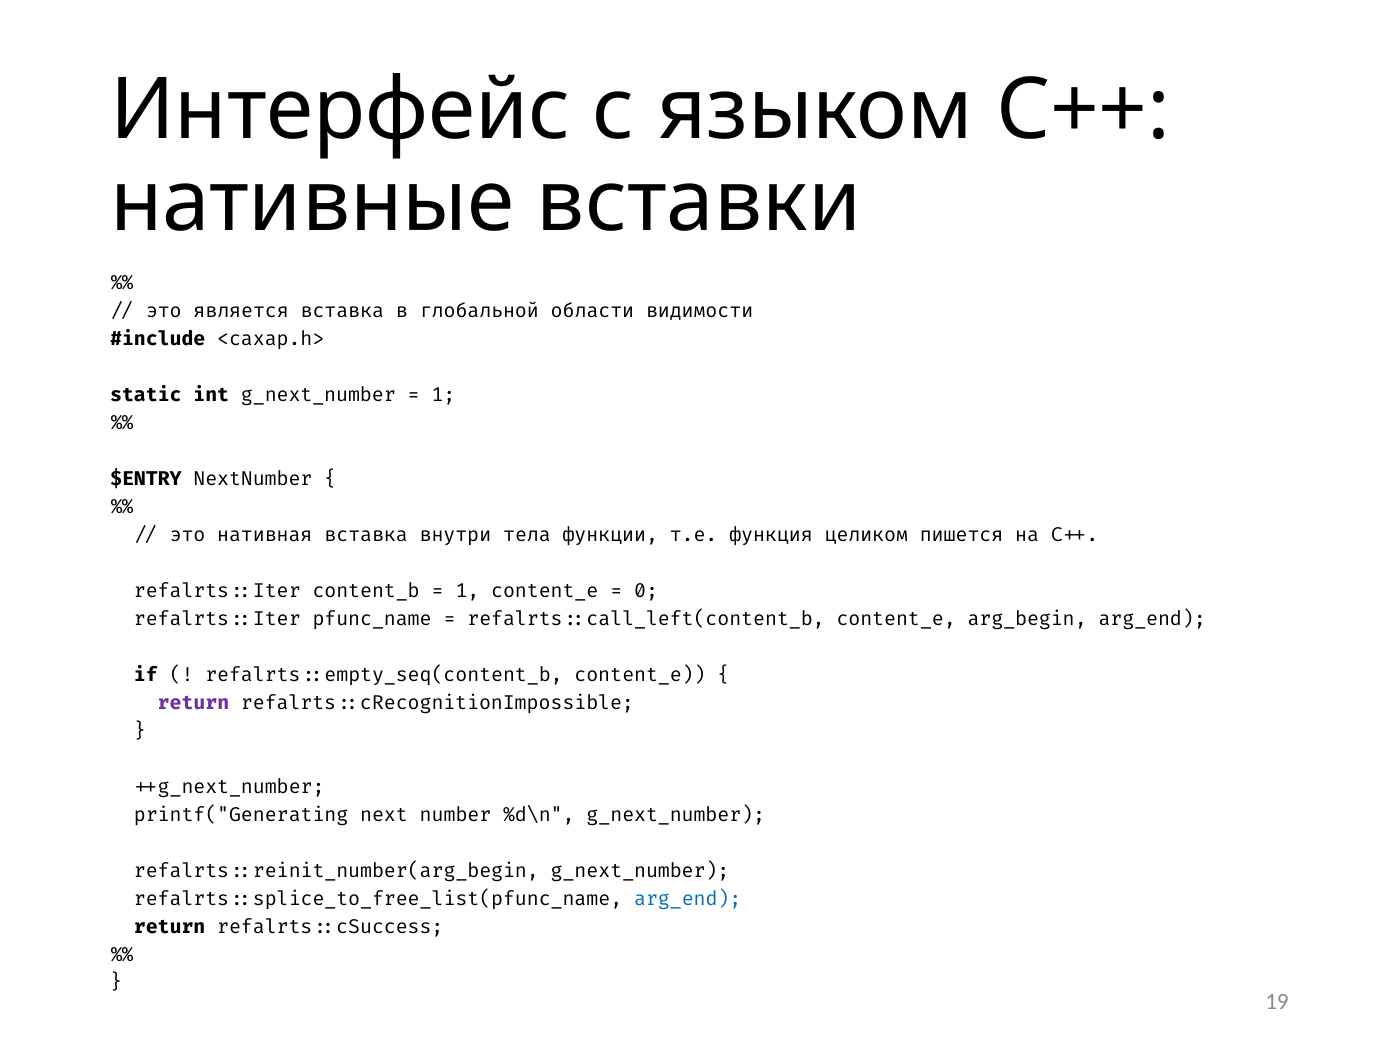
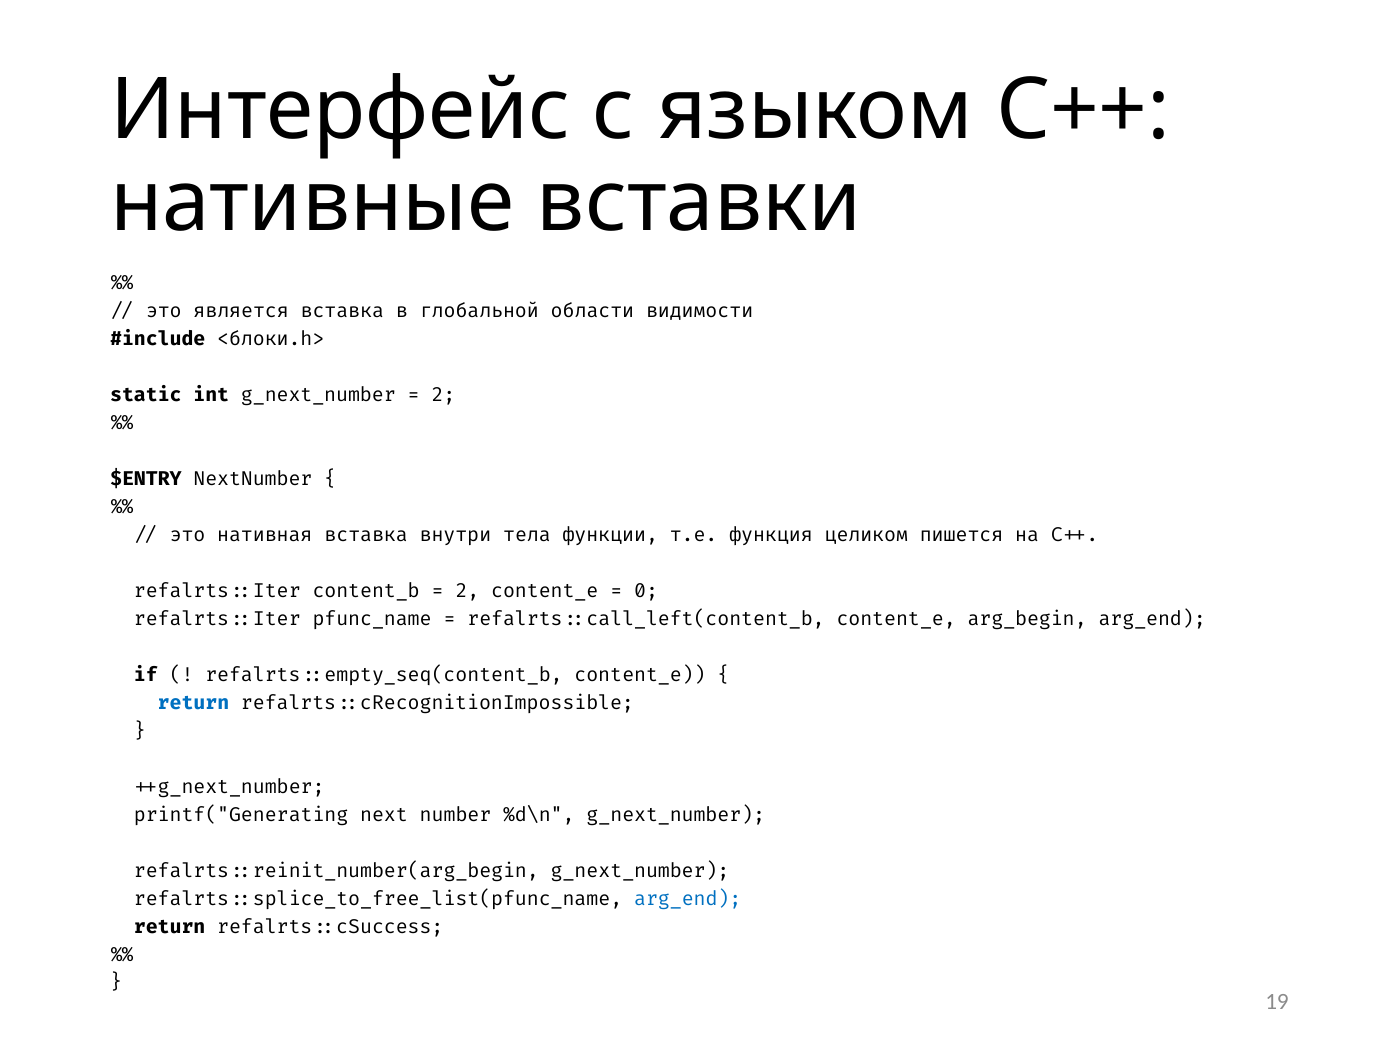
<сахар.h>: <сахар.h> -> <блоки.h> (271, 339)
1: 1 -> 2 (443, 395)
1: 1 -> 2 (467, 591)
return colour: purple -> blue (193, 703)
